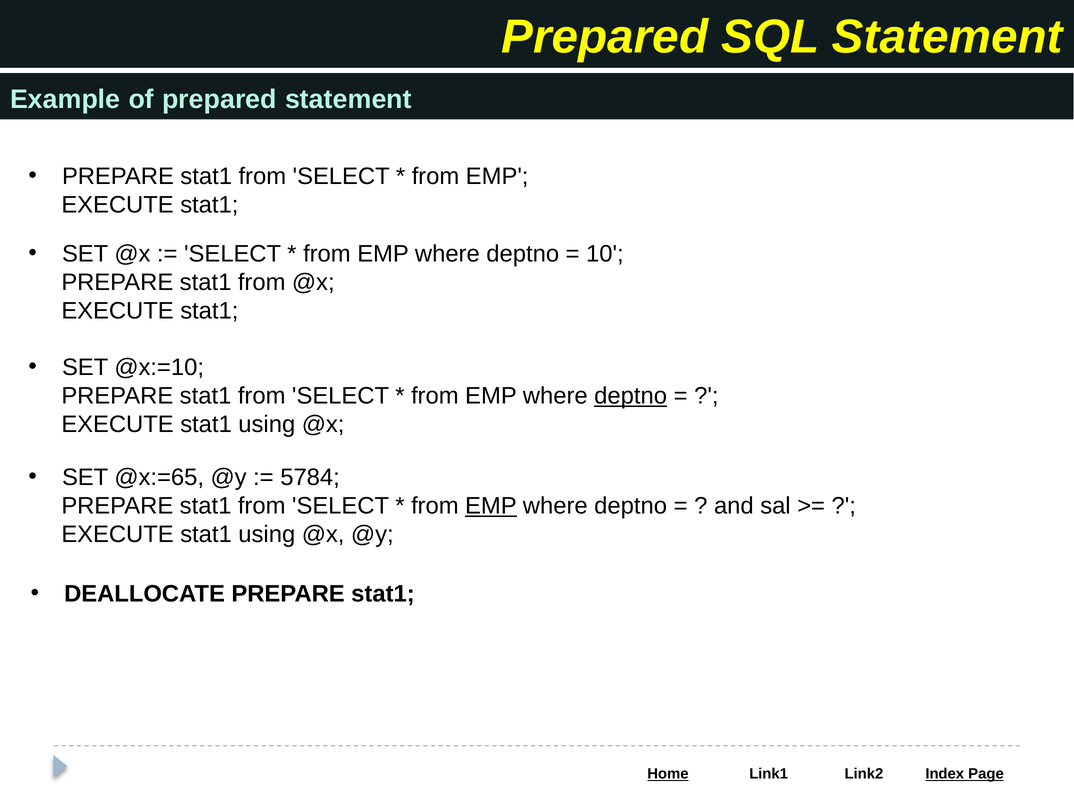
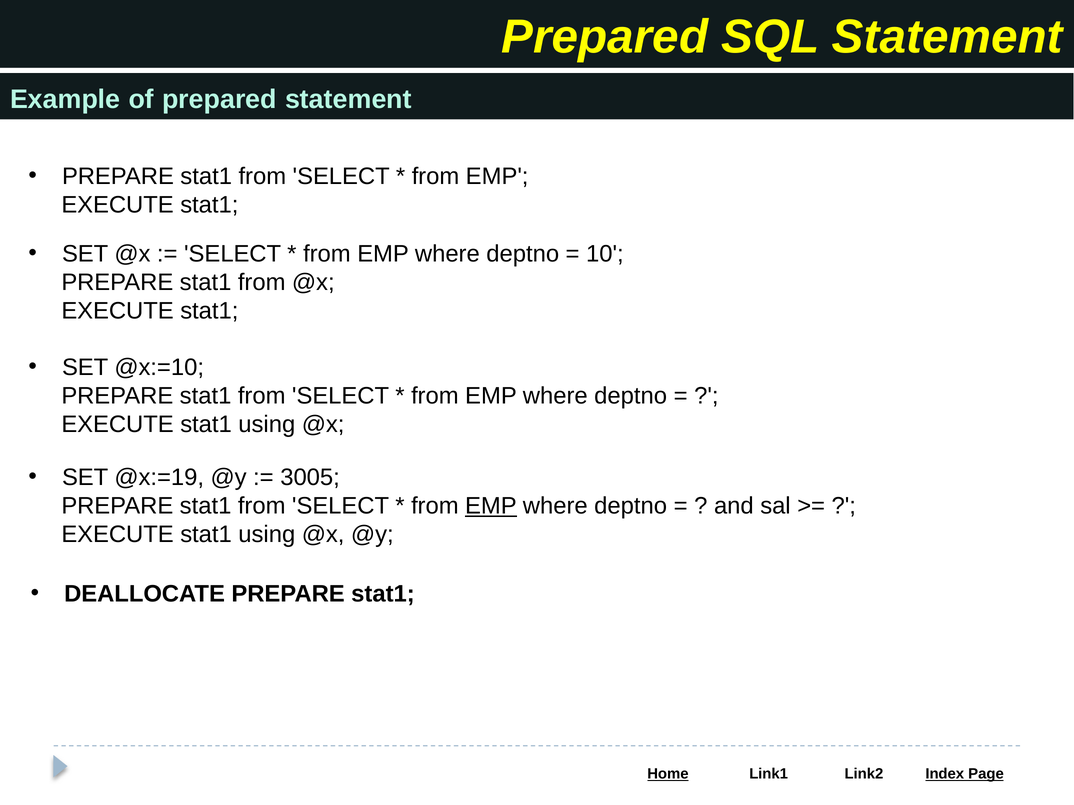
deptno underline: present -> none (631, 396)
@x:=65: @x:=65 -> @x:=19 (159, 478)
5784: 5784 -> 3005 (310, 478)
